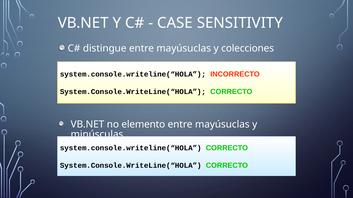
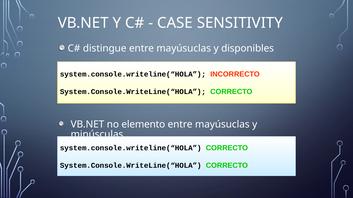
colecciones: colecciones -> disponibles (248, 49)
